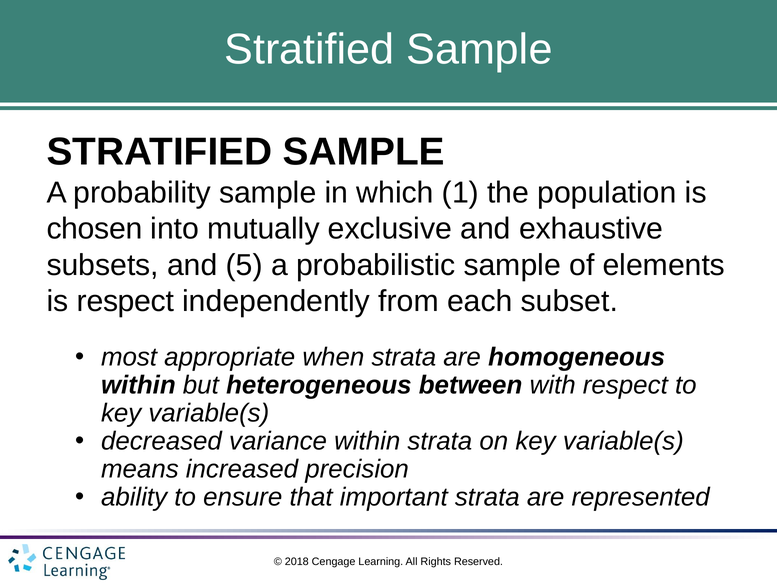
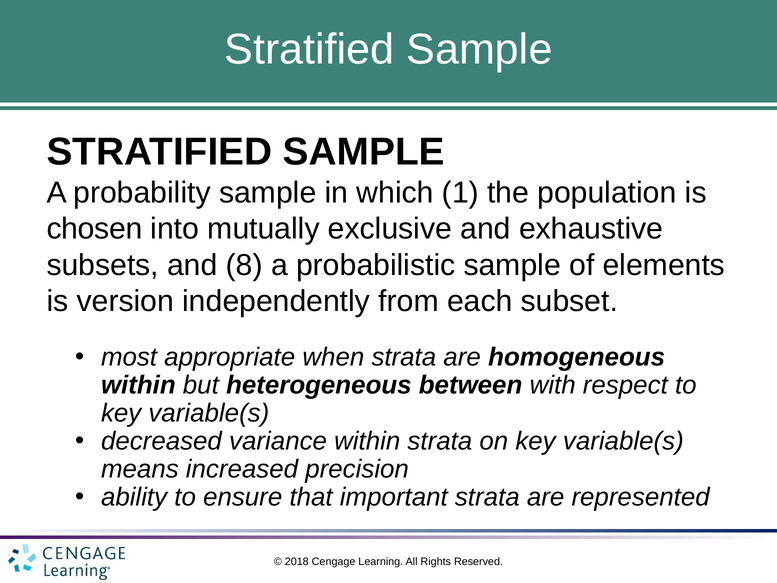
5: 5 -> 8 (244, 265)
is respect: respect -> version (125, 301)
